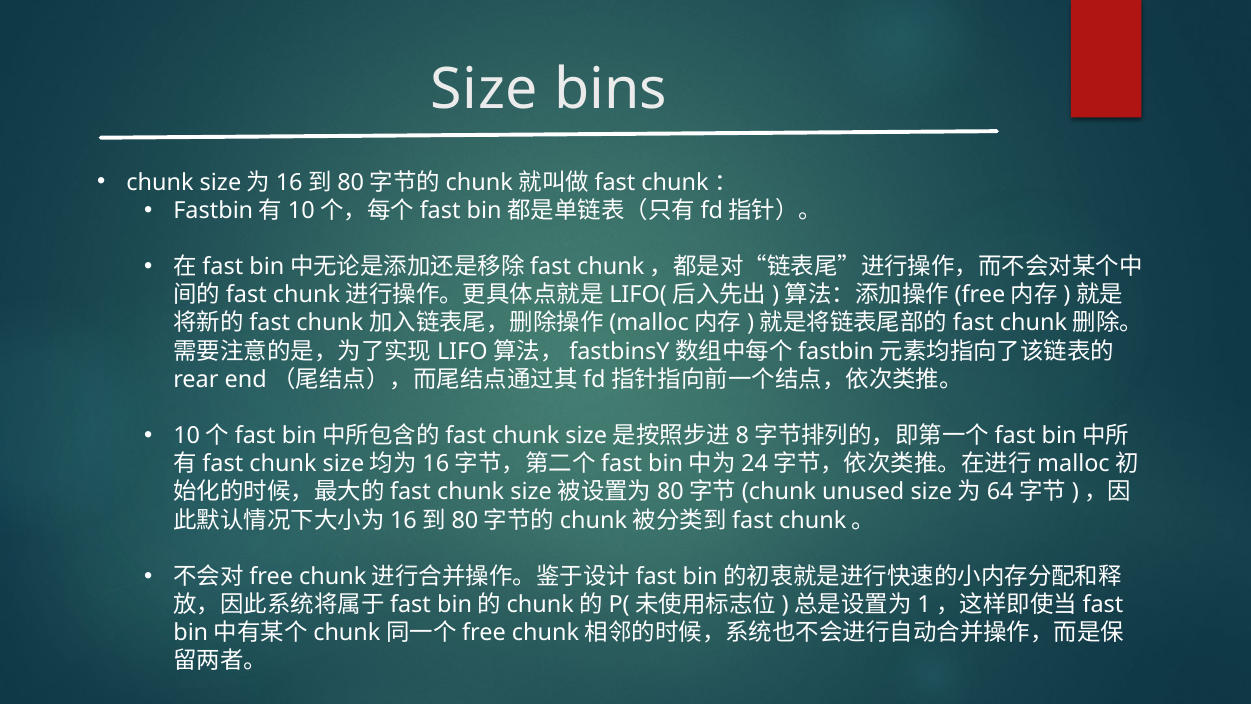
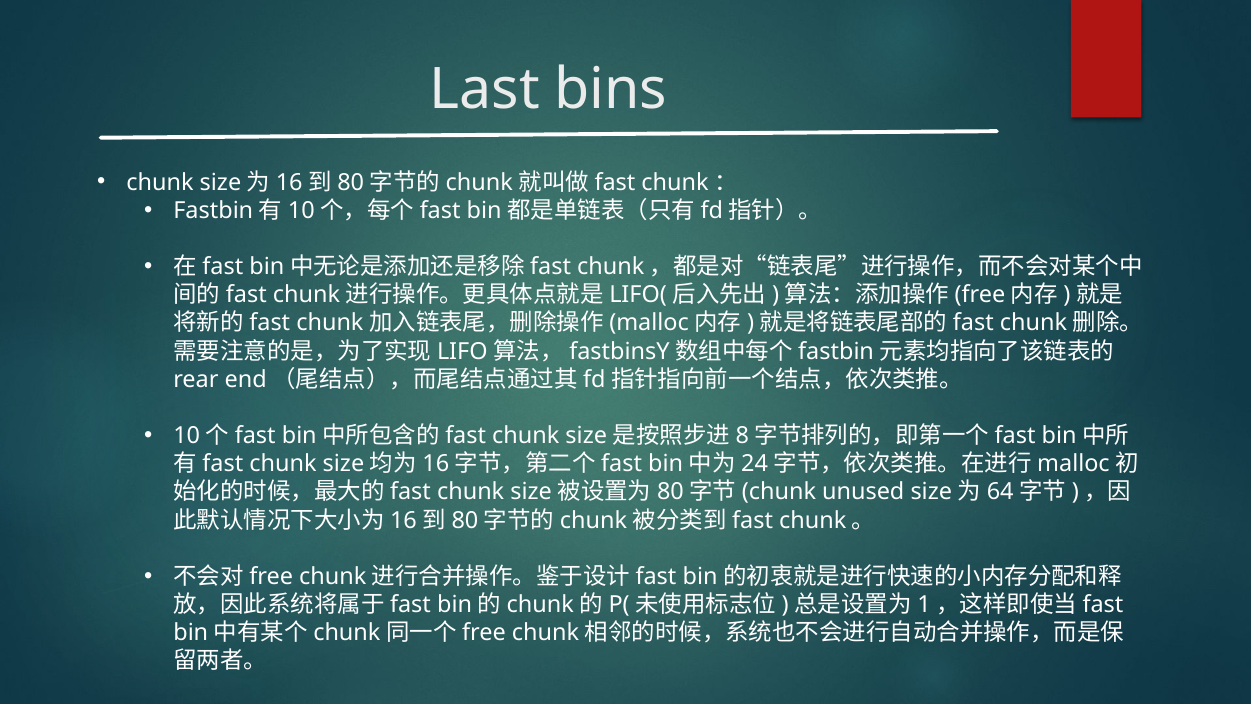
Size: Size -> Last (485, 90)
